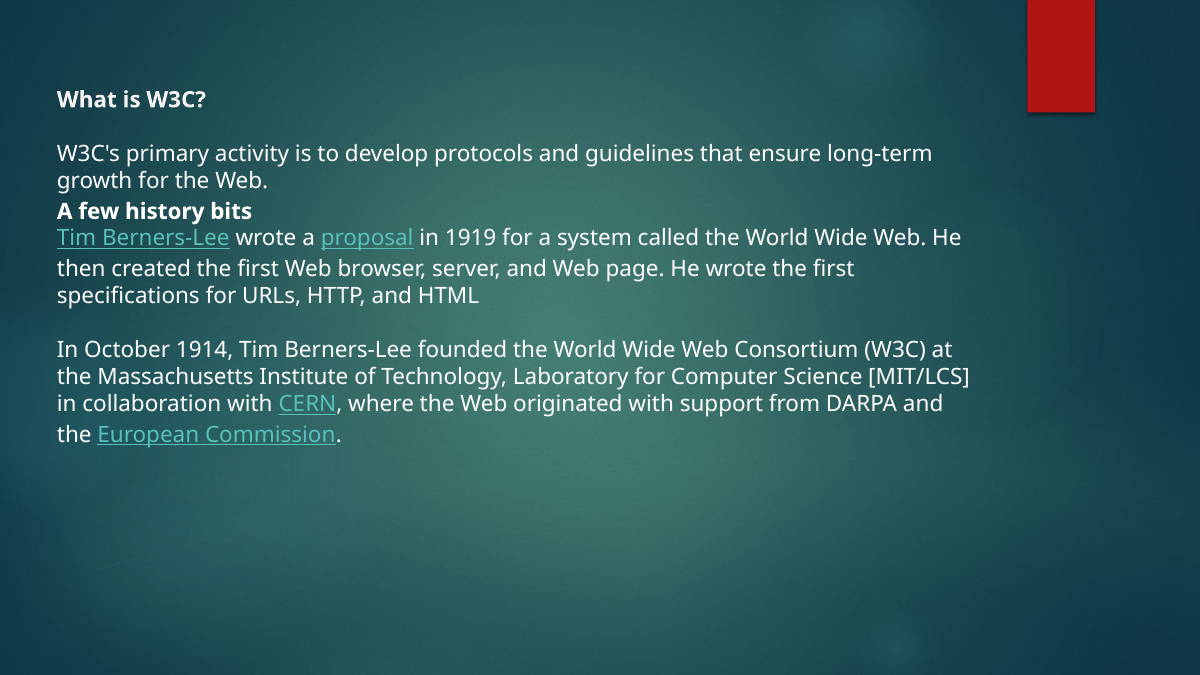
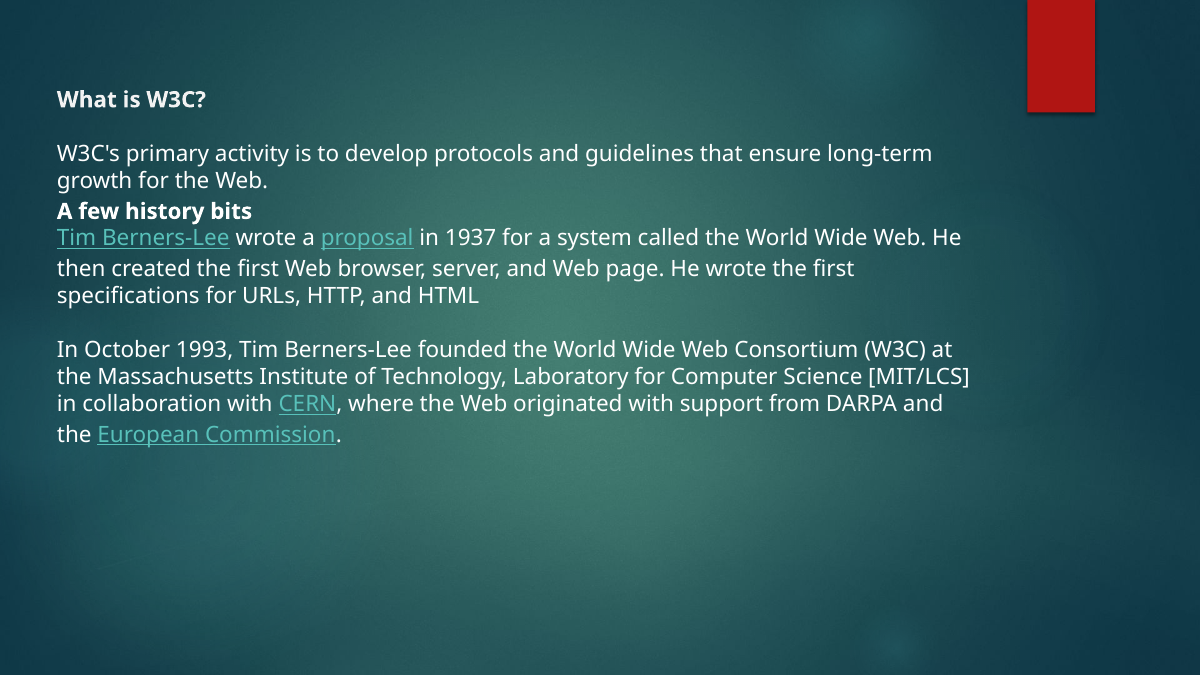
1919: 1919 -> 1937 (471, 238)
1914: 1914 -> 1993 (205, 350)
